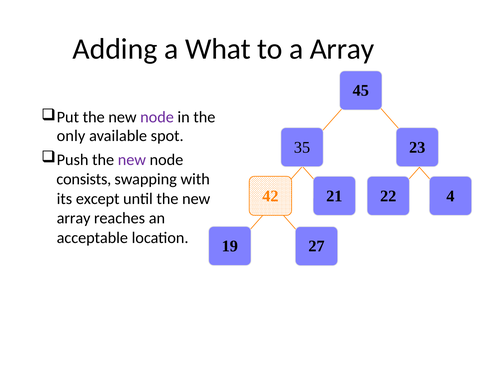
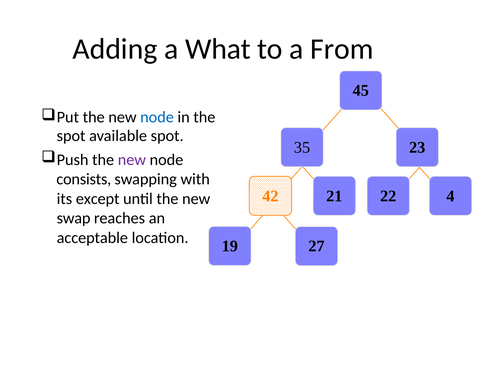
a Array: Array -> From (342, 49)
node colour: purple -> blue (157, 117)
only: only -> spot (71, 136)
array: array -> swap (74, 218)
